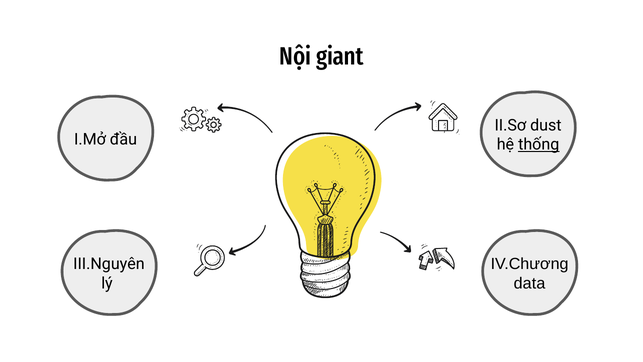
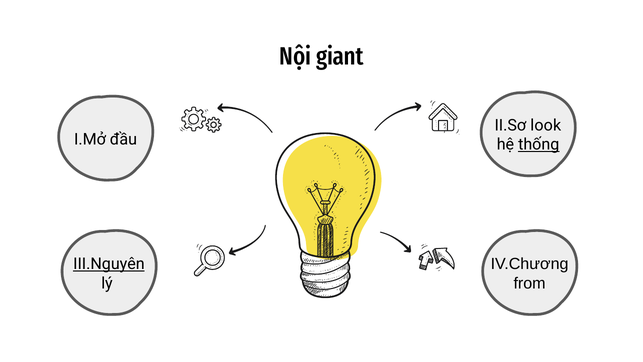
dust: dust -> look (546, 125)
III.Nguyên underline: none -> present (109, 264)
data: data -> from (530, 283)
